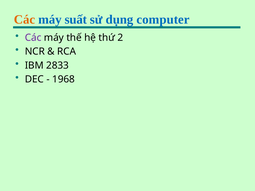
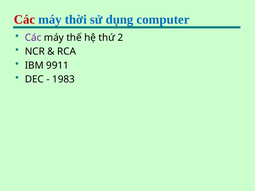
Các colour: orange -> red (24, 20)
suất: suất -> thời (76, 20)
2833: 2833 -> 9911 (58, 65)
1968: 1968 -> 1983 (64, 79)
